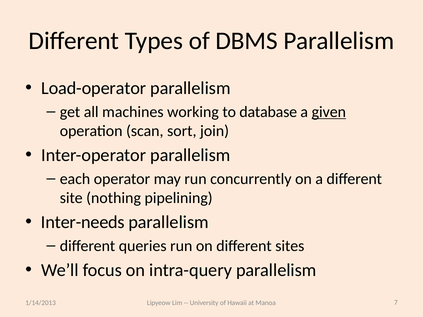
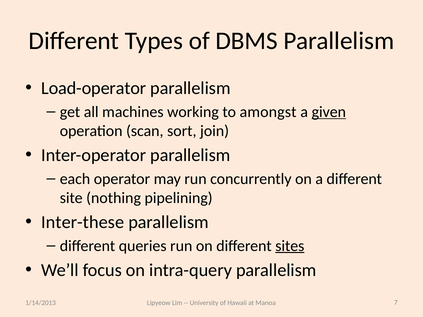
database: database -> amongst (268, 112)
Inter-needs: Inter-needs -> Inter-these (83, 222)
sites underline: none -> present (290, 246)
